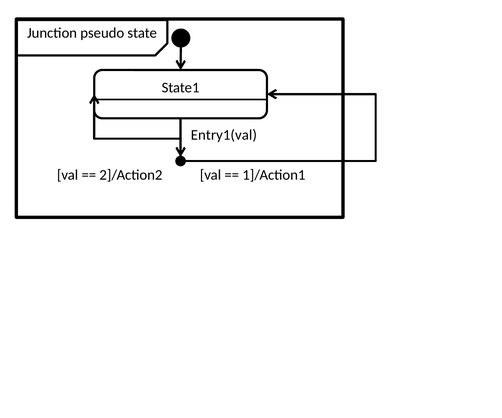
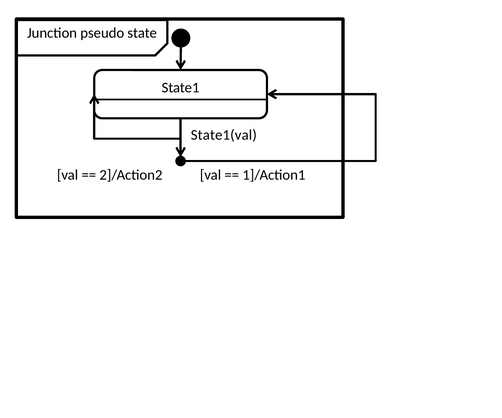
Entry1(val: Entry1(val -> State1(val (224, 135)
